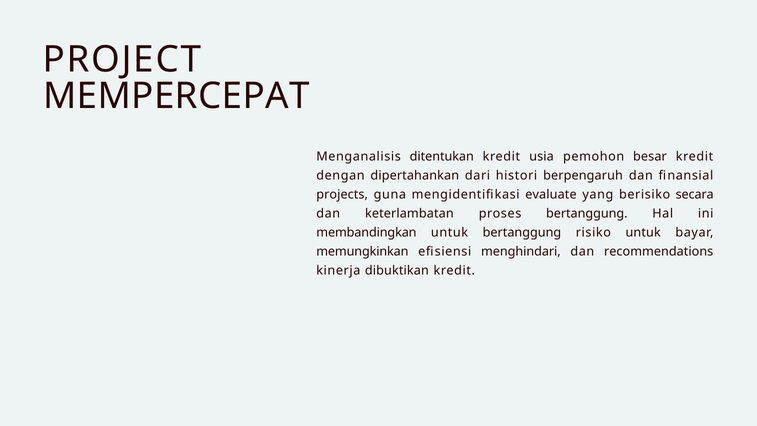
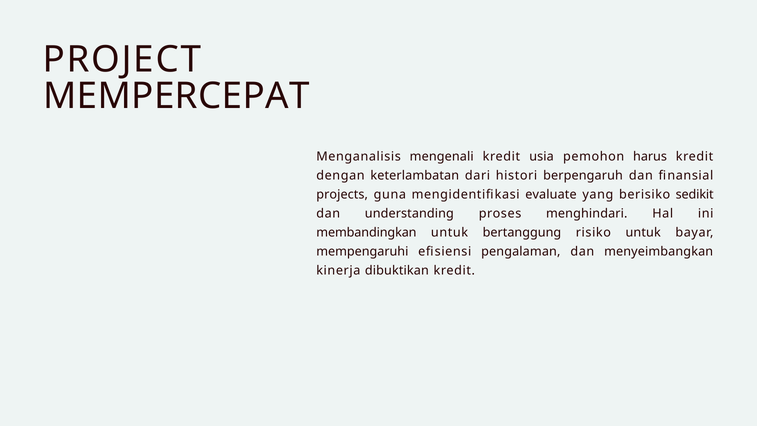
ditentukan: ditentukan -> mengenali (442, 157)
besar: besar -> harus (650, 157)
dipertahankan: dipertahankan -> keterlambatan (415, 176)
secara: secara -> sedikit (695, 195)
keterlambatan: keterlambatan -> understanding (409, 214)
proses bertanggung: bertanggung -> menghindari (587, 214)
memungkinkan: memungkinkan -> mempengaruhi (362, 251)
menghindari: menghindari -> pengalaman (521, 251)
recommendations: recommendations -> menyeimbangkan (659, 251)
